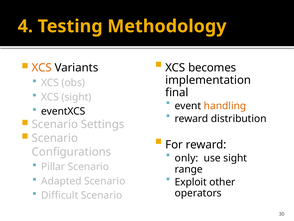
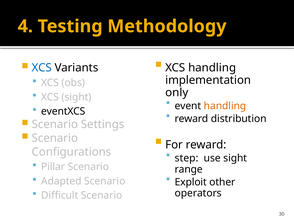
XCS becomes: becomes -> handling (212, 68)
XCS colour: orange -> blue (42, 68)
final: final -> only (177, 92)
only: only -> step (187, 158)
